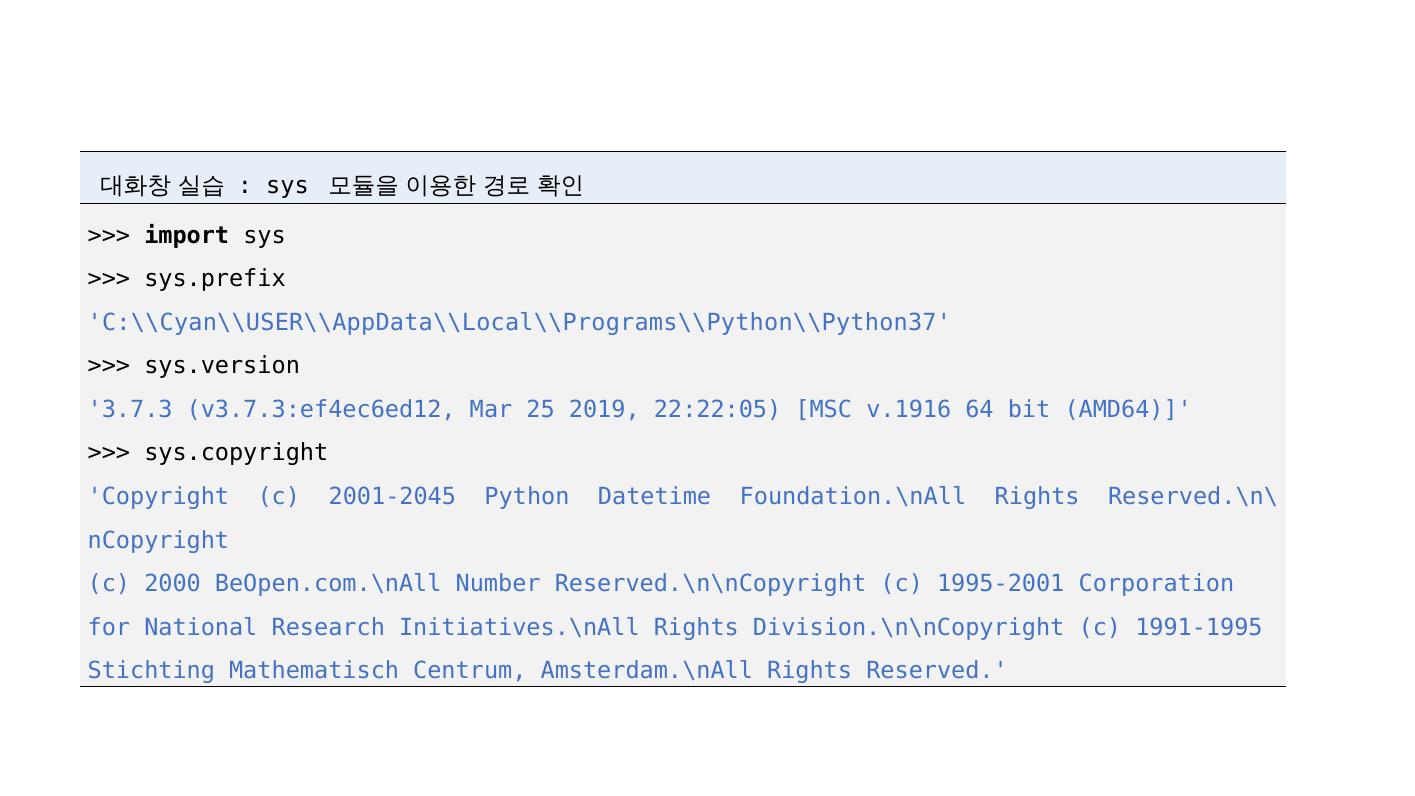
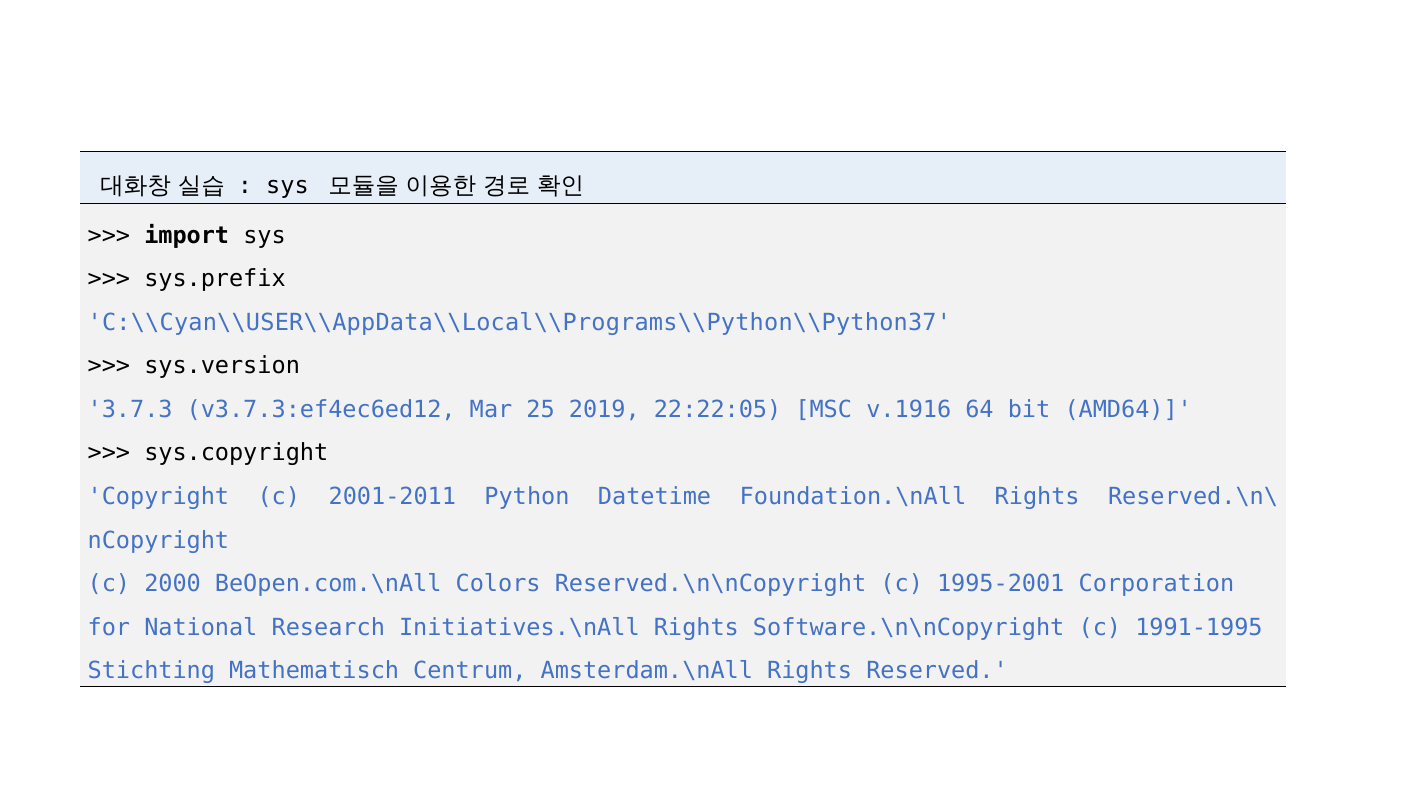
2001-2045: 2001-2045 -> 2001-2011 (392, 497)
Number: Number -> Colors (498, 584)
Division.\n\nCopyright: Division.\n\nCopyright -> Software.\n\nCopyright (909, 627)
